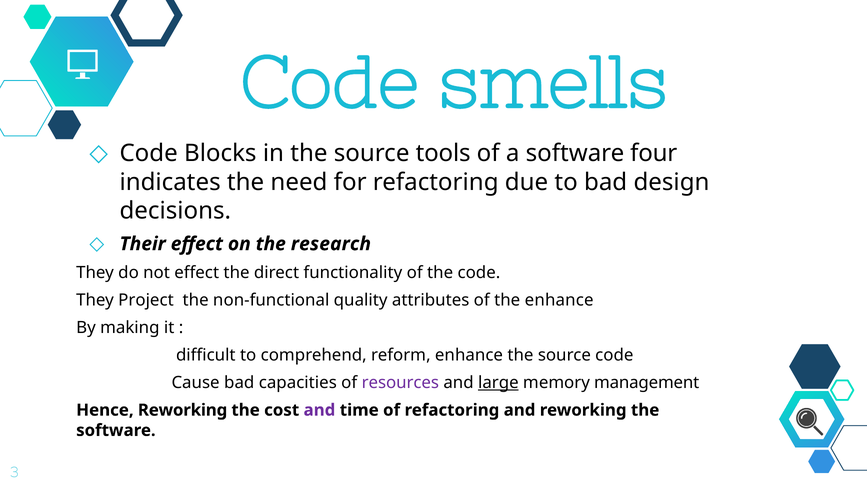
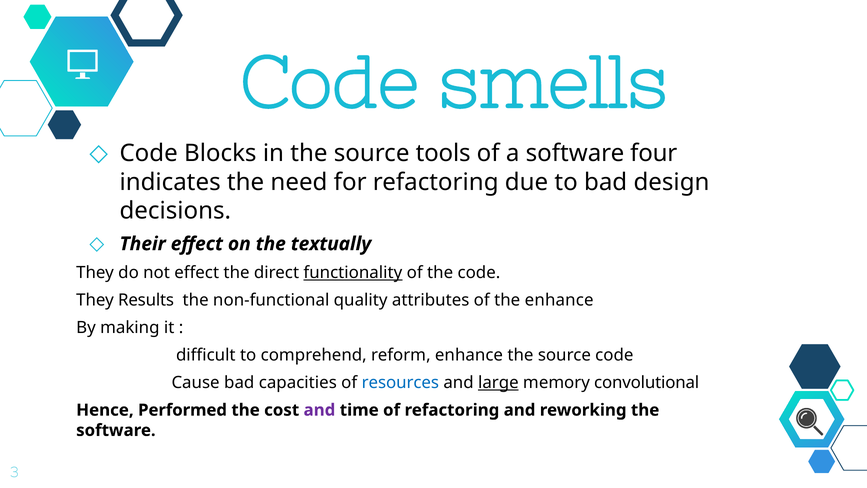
research: research -> textually (331, 244)
functionality underline: none -> present (353, 272)
Project: Project -> Results (146, 300)
resources colour: purple -> blue (400, 382)
management: management -> convolutional (647, 382)
Hence Reworking: Reworking -> Performed (183, 410)
